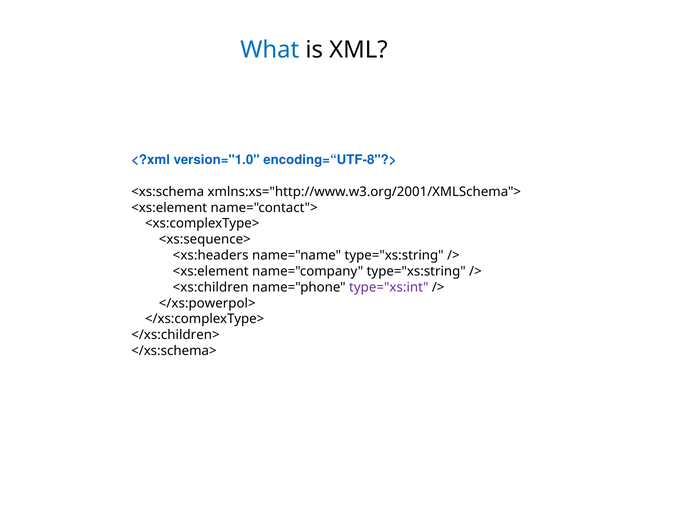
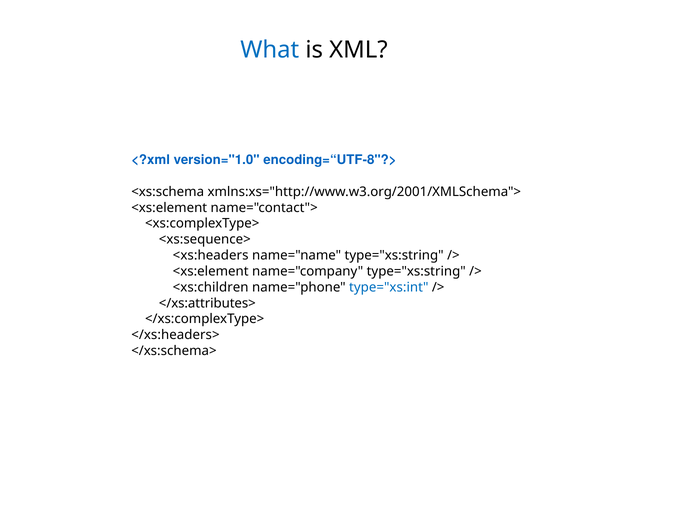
type="xs:int colour: purple -> blue (389, 287)
</xs:powerpol>: </xs:powerpol> -> </xs:attributes> (207, 303)
</xs:children>: </xs:children> -> </xs:headers> (175, 335)
